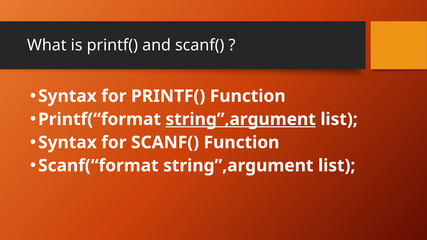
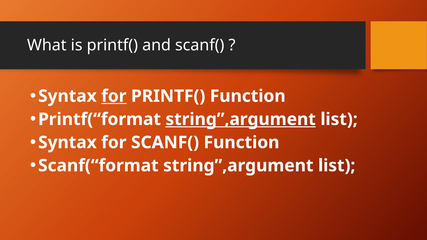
for underline: none -> present (114, 96)
